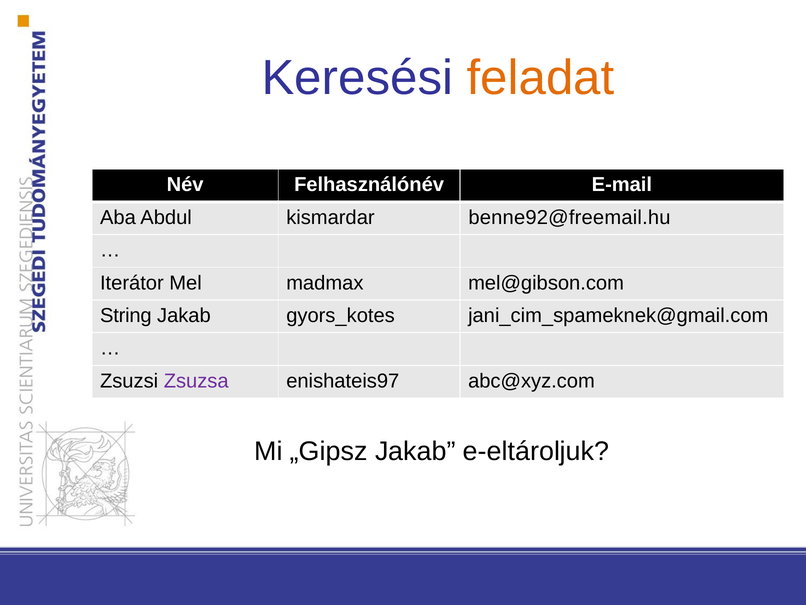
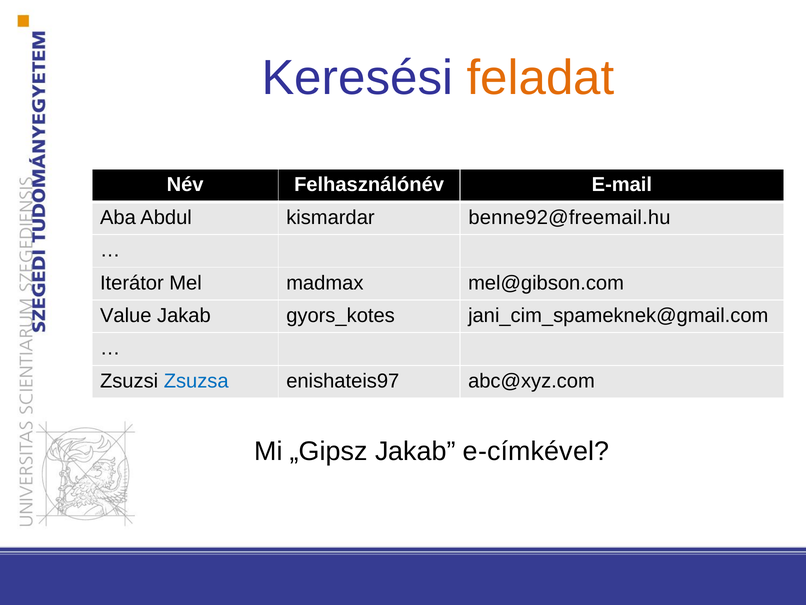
String: String -> Value (126, 315)
Zsuzsa colour: purple -> blue (196, 381)
e-eltároljuk: e-eltároljuk -> e-címkével (536, 451)
